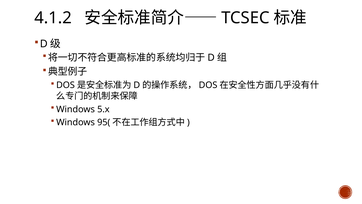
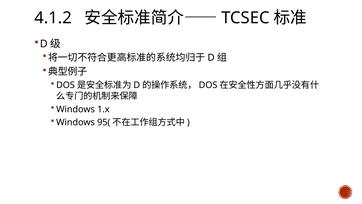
5.x: 5.x -> 1.x (103, 109)
